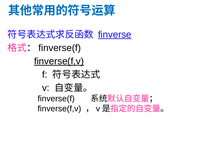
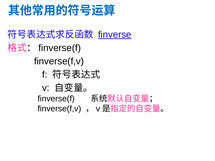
finverse(f,v underline: present -> none (59, 61)
